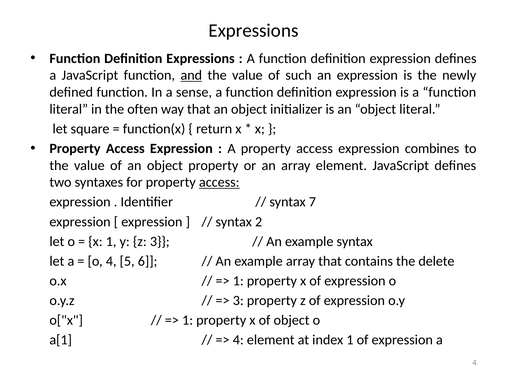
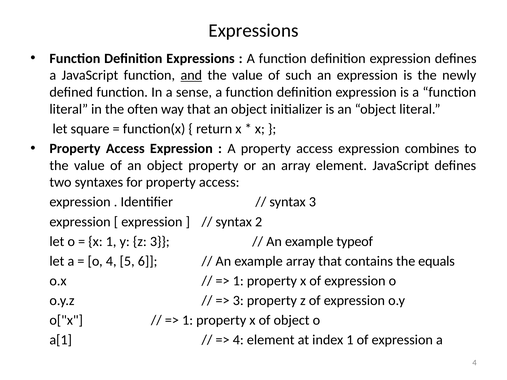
access underline: present -> none (219, 182)
syntax 7: 7 -> 3 (312, 202)
example syntax: syntax -> typeof (355, 242)
delete: delete -> equals (437, 261)
